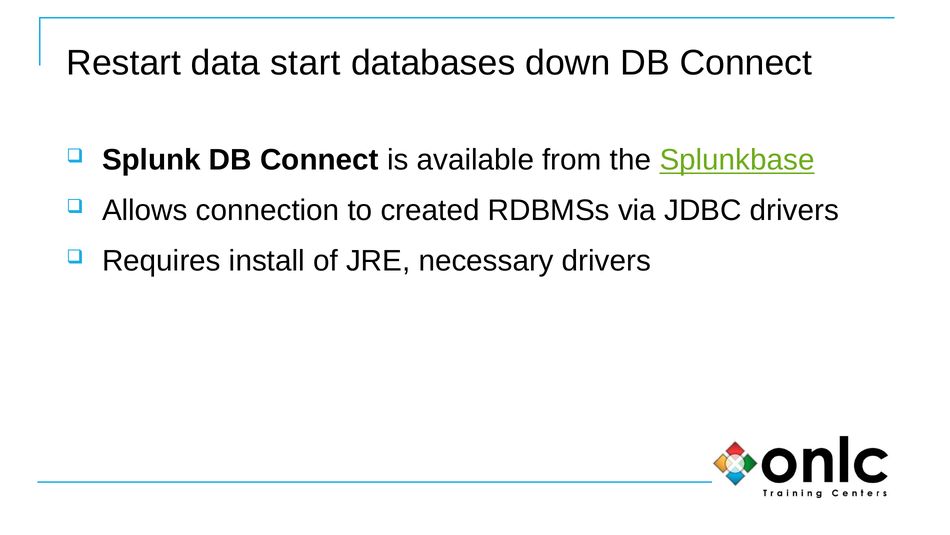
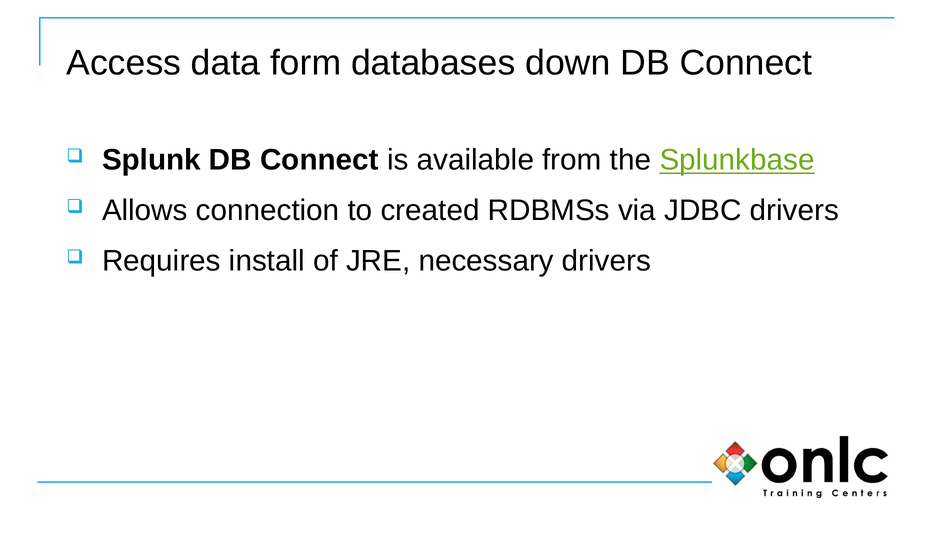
Restart: Restart -> Access (124, 63)
start: start -> form (306, 63)
